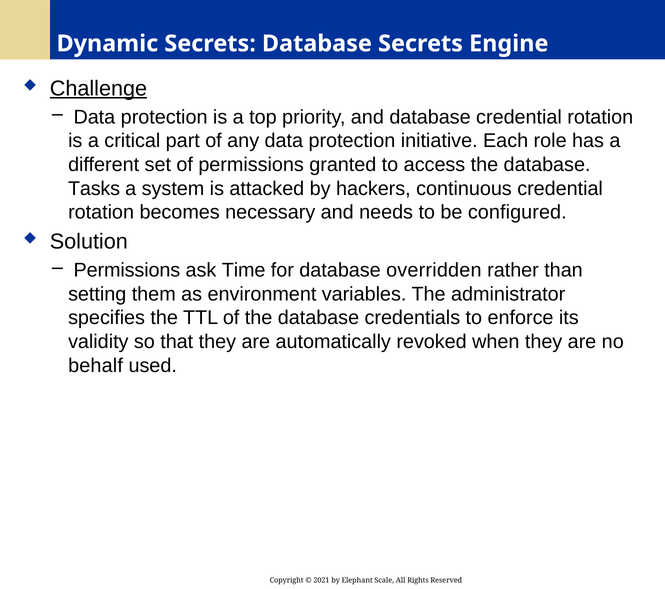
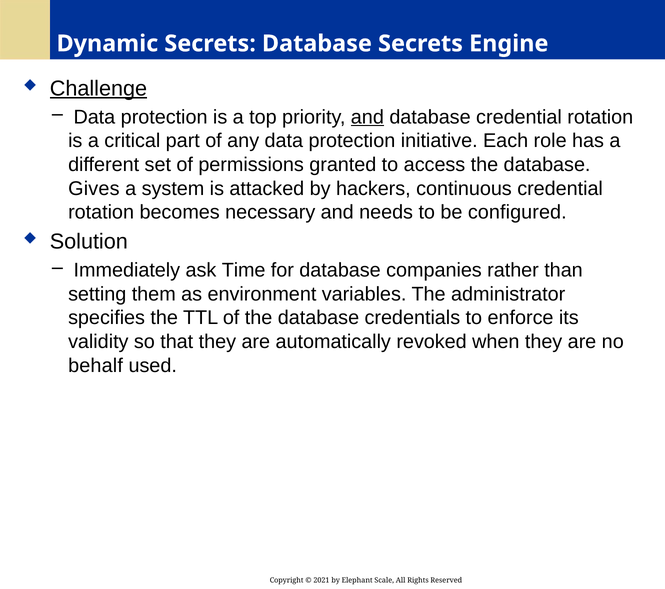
and underline: none -> present (367, 117)
Tasks: Tasks -> Gives (94, 188)
Permissions: Permissions -> Immediately (127, 270)
overridden: overridden -> companies (434, 270)
